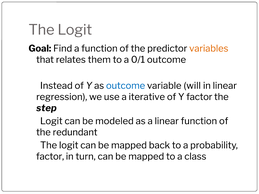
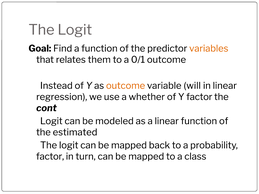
outcome colour: blue -> orange (126, 86)
iterative: iterative -> whether (147, 97)
step: step -> cont (46, 108)
redundant: redundant -> estimated (75, 132)
